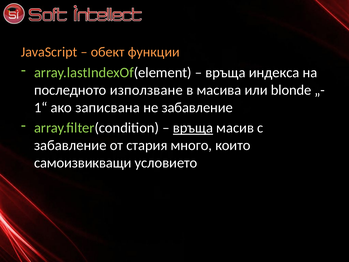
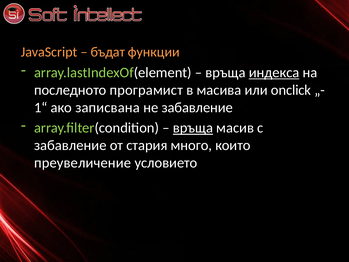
обект: обект -> бъдат (108, 52)
индекса underline: none -> present (274, 73)
използване: използване -> програмист (146, 90)
blonde: blonde -> onclick (291, 90)
самоизвикващи: самоизвикващи -> преувеличение (83, 163)
